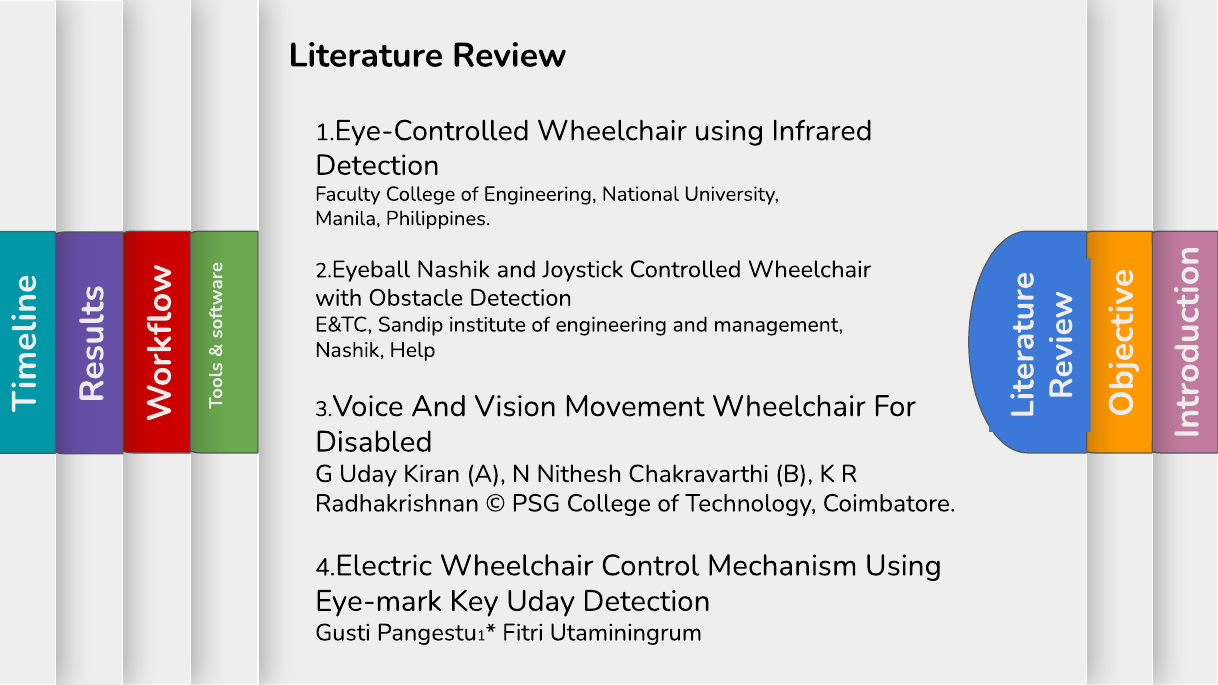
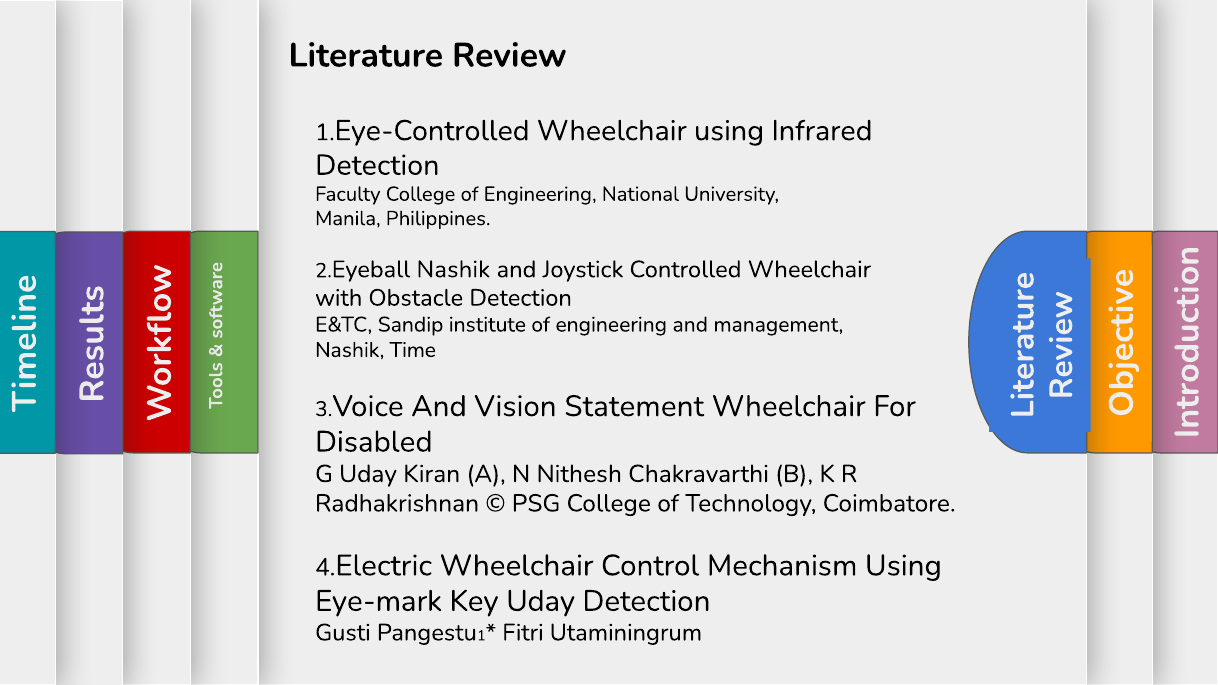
Help: Help -> Time (413, 350)
Movement: Movement -> Statement (634, 406)
